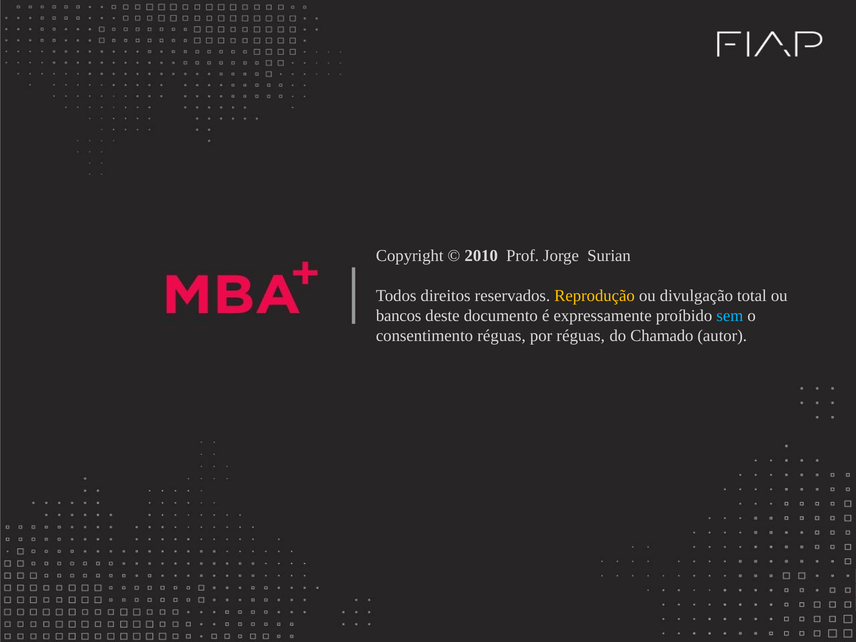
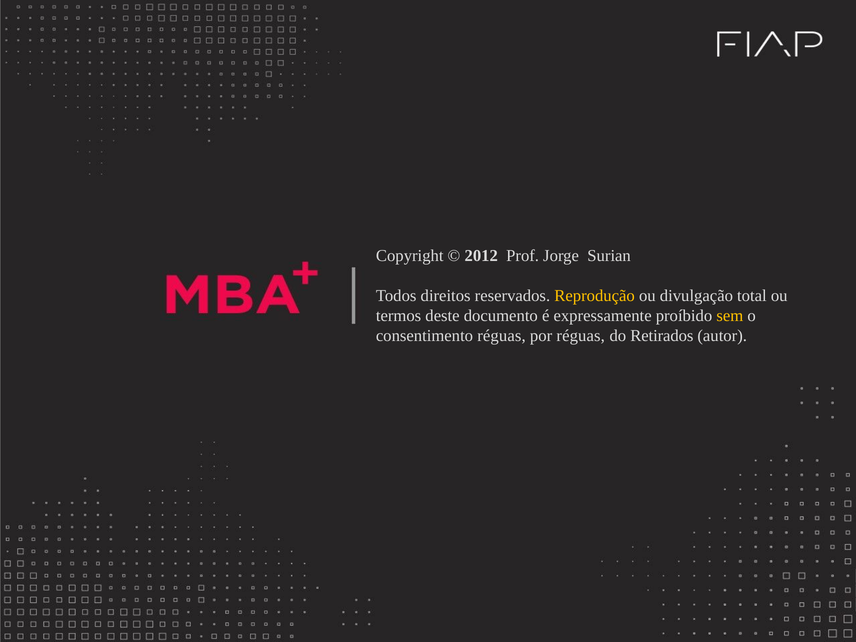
2010: 2010 -> 2012 (481, 256)
bancos: bancos -> termos (399, 316)
sem colour: light blue -> yellow (730, 316)
Chamado: Chamado -> Retirados (662, 336)
